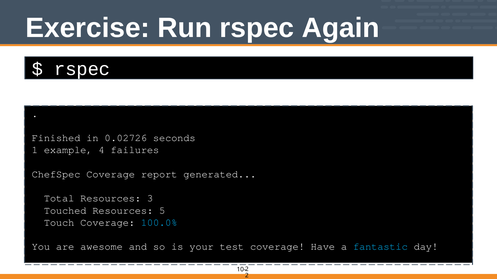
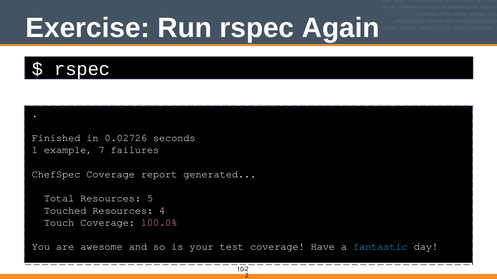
4: 4 -> 7 (102, 150)
3: 3 -> 5 (150, 199)
5: 5 -> 4 (162, 211)
100.0% colour: light blue -> pink (159, 223)
